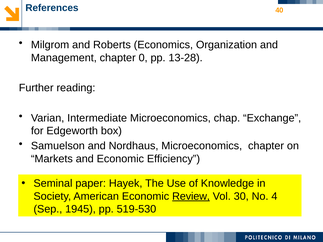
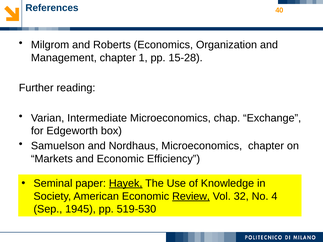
0: 0 -> 1 (143, 58)
13-28: 13-28 -> 15-28 (186, 58)
Hayek underline: none -> present (126, 184)
30: 30 -> 32 (241, 196)
